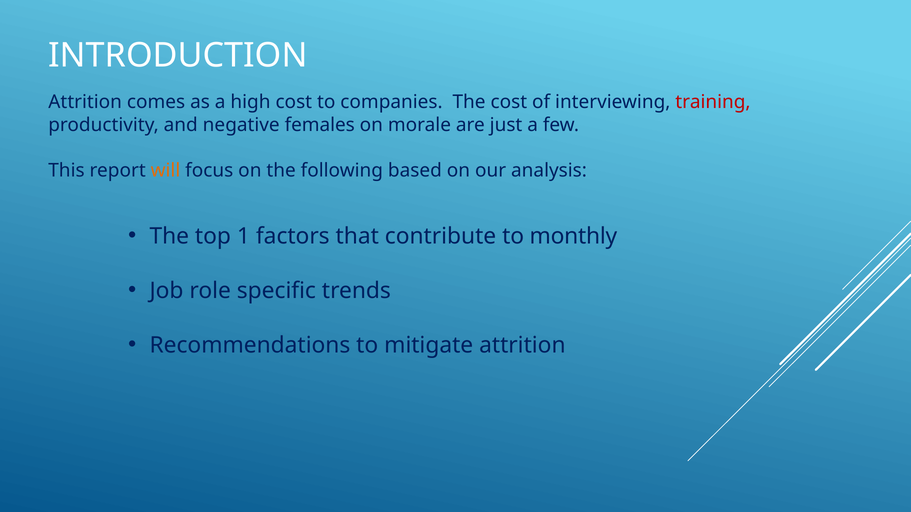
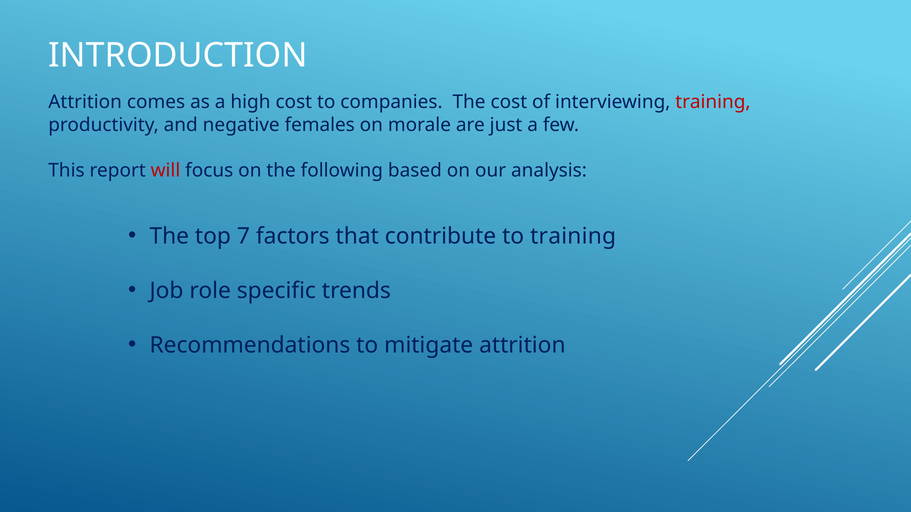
will colour: orange -> red (165, 171)
1: 1 -> 7 (243, 236)
to monthly: monthly -> training (573, 236)
